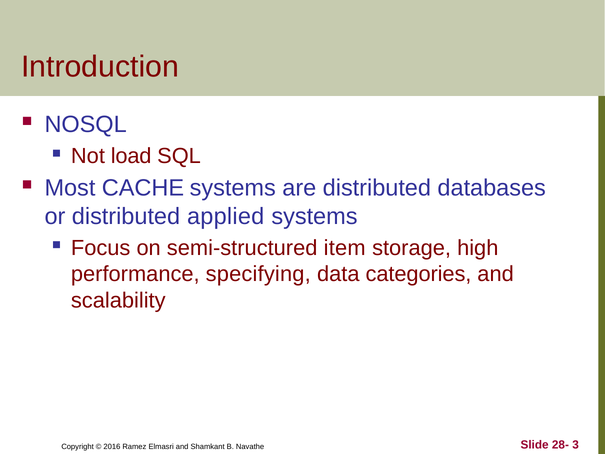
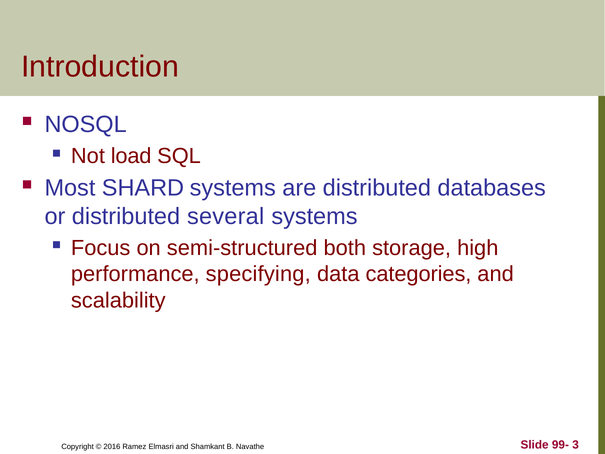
CACHE: CACHE -> SHARD (143, 188)
applied: applied -> several (226, 216)
item: item -> both (345, 248)
28-: 28- -> 99- (560, 444)
